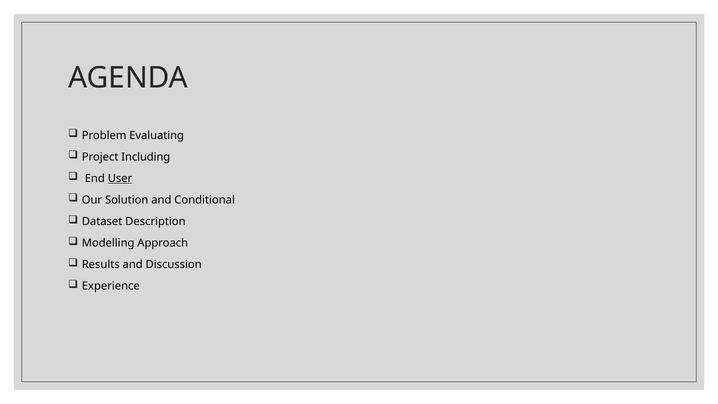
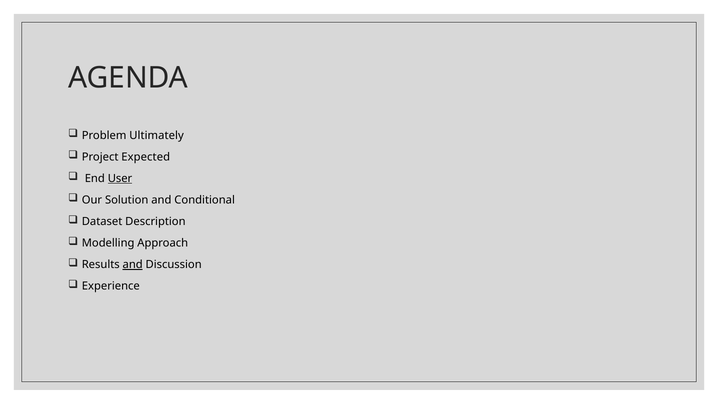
Evaluating: Evaluating -> Ultimately (157, 135)
Including: Including -> Expected (146, 157)
and underline: none -> present (133, 265)
